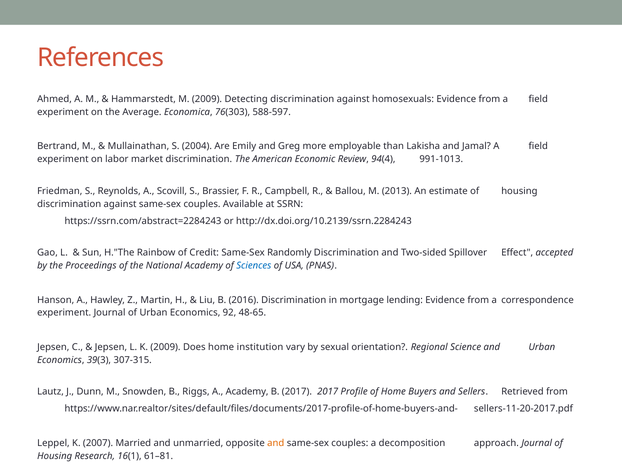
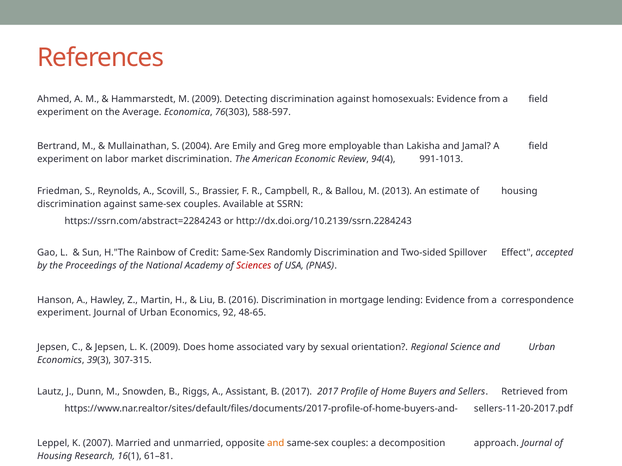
Sciences colour: blue -> red (254, 266)
institution: institution -> associated (260, 347)
A Academy: Academy -> Assistant (247, 392)
